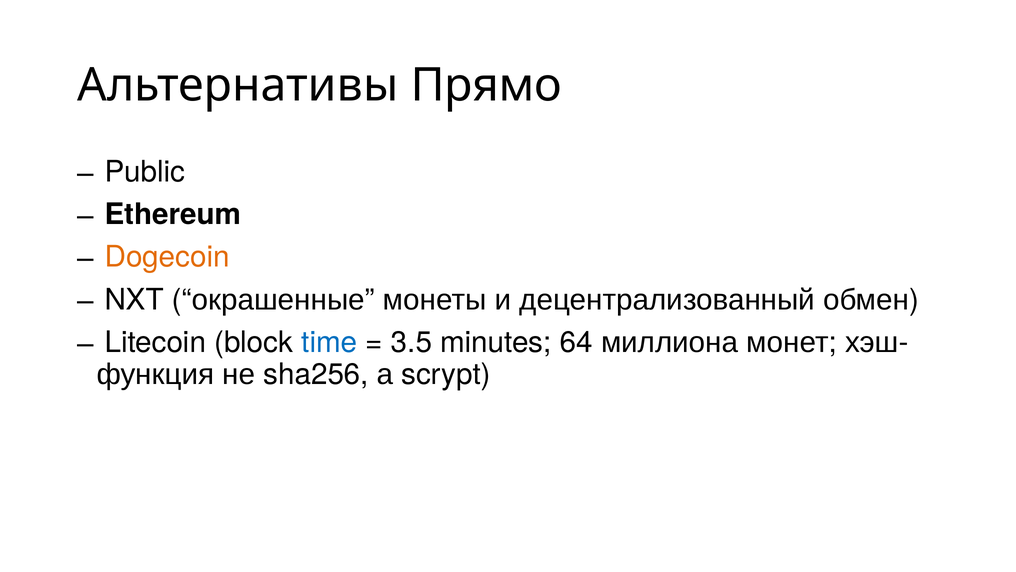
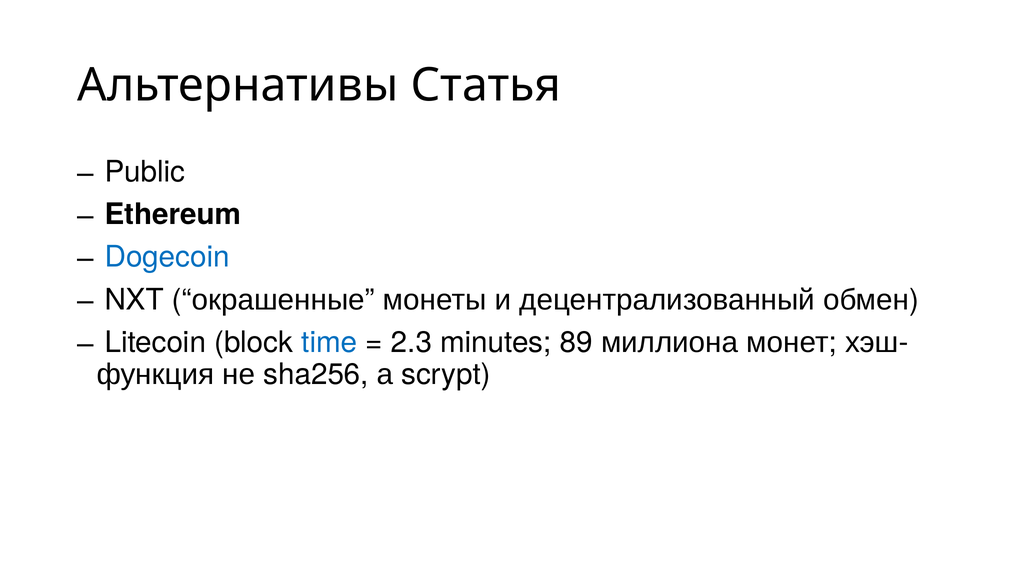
Прямо: Прямо -> Статья (486, 85)
Dogecoin colour: orange -> blue (167, 257)
3.5: 3.5 -> 2.3 (411, 342)
64: 64 -> 89 (576, 342)
